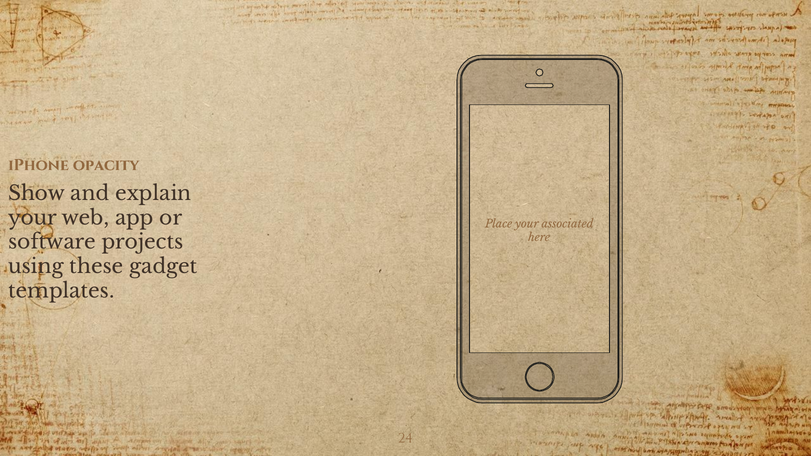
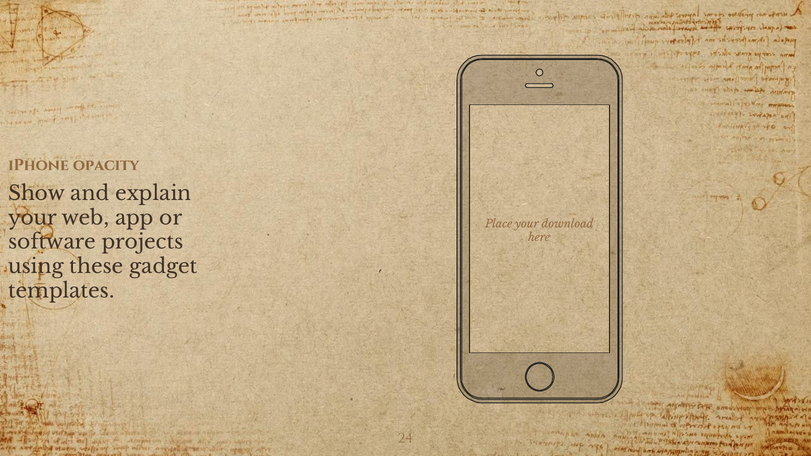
associated: associated -> download (568, 224)
